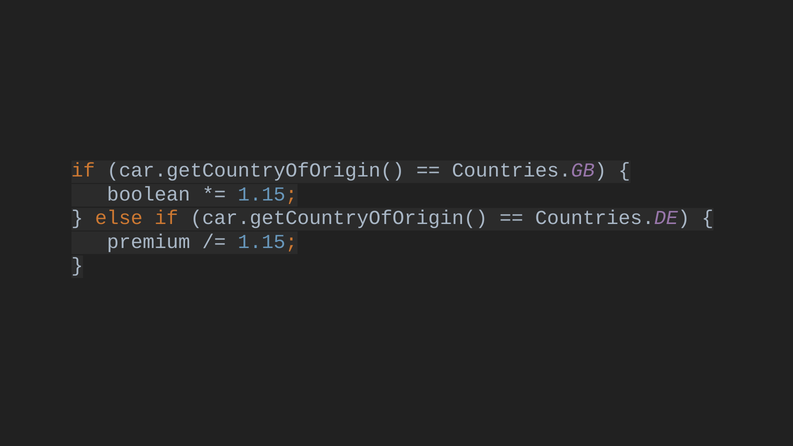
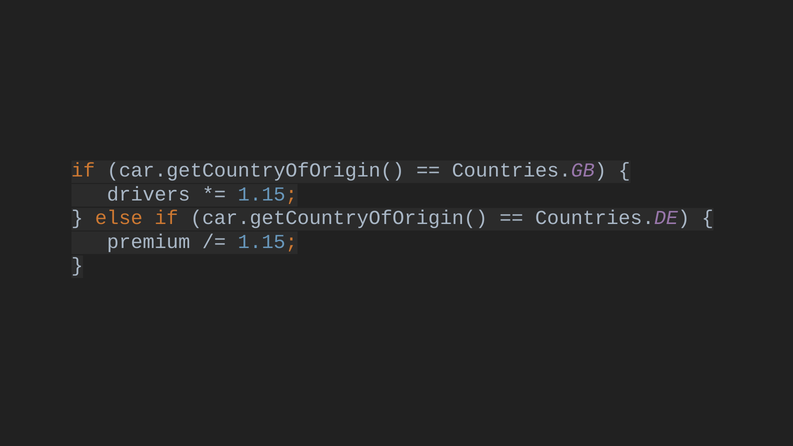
boolean: boolean -> drivers (149, 194)
